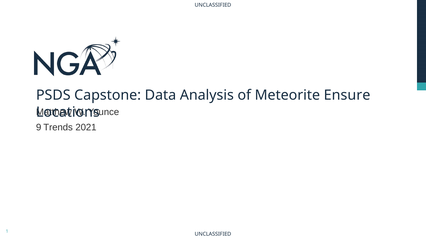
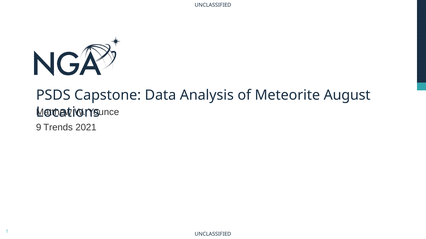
Ensure: Ensure -> August (347, 95)
